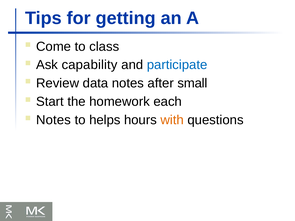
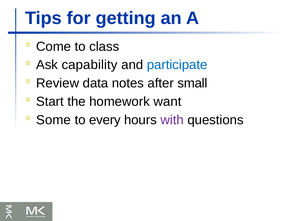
each: each -> want (168, 102)
Notes: Notes -> Some (54, 120)
helps: helps -> every (105, 120)
with colour: orange -> purple (172, 120)
